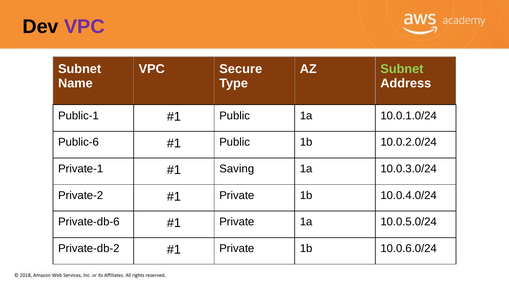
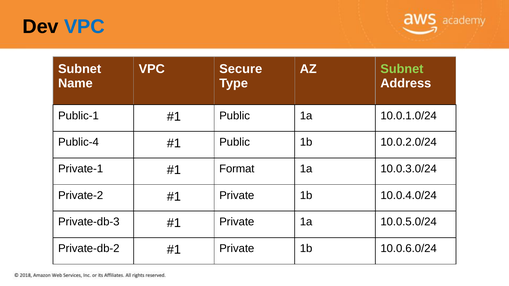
VPC colour: purple -> blue (84, 27)
Public-6: Public-6 -> Public-4 (78, 142)
Saving: Saving -> Format (237, 169)
Private-db-6: Private-db-6 -> Private-db-3 (89, 222)
